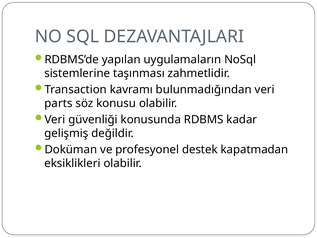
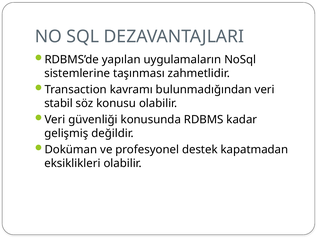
parts: parts -> stabil (59, 103)
